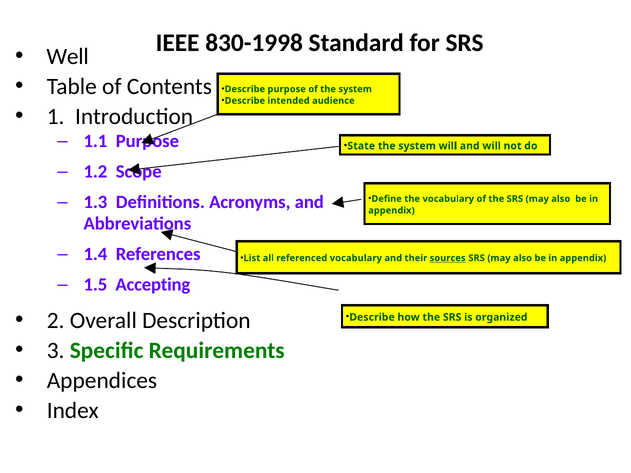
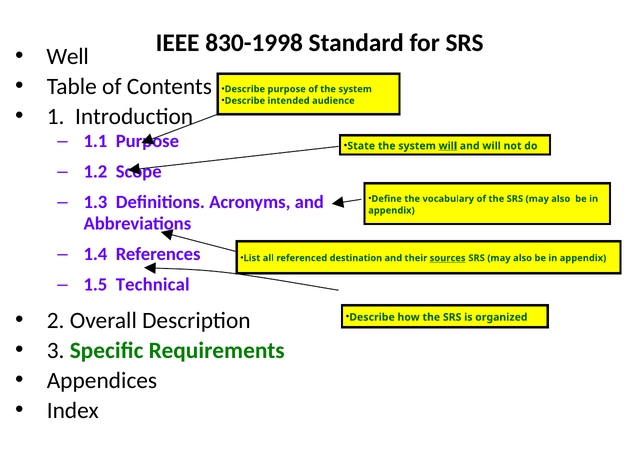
will underline: none -> present (448, 146)
referenced vocabulary: vocabulary -> destination (356, 258)
Accepting: Accepting -> Technical (153, 285)
